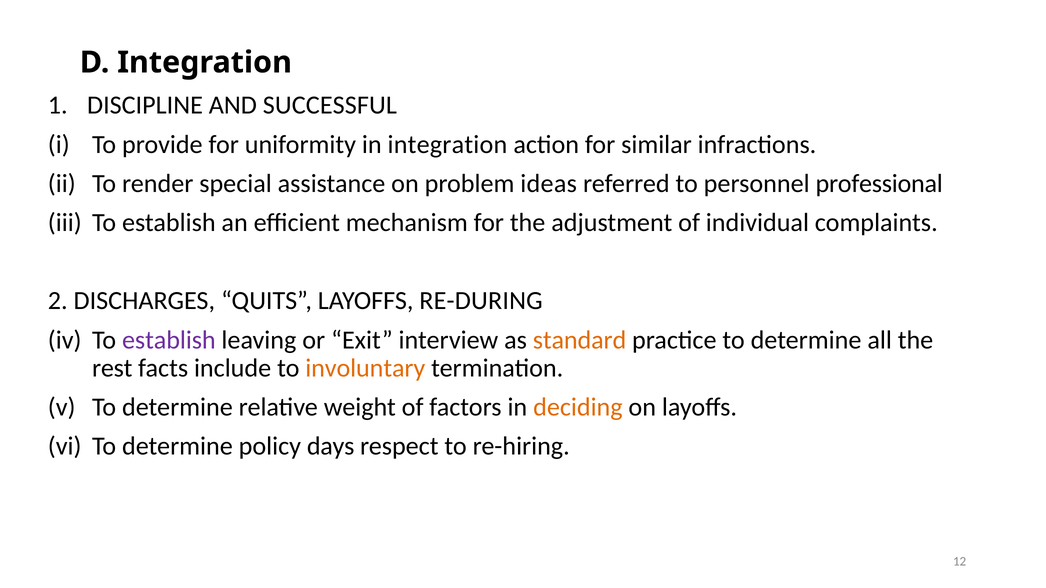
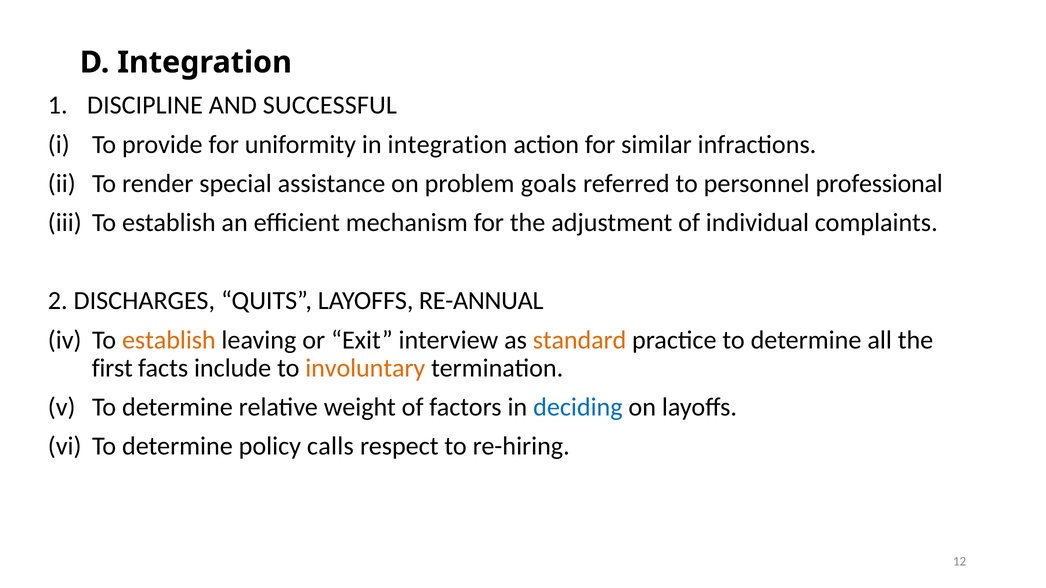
ideas: ideas -> goals (549, 184)
RE-DURING: RE-DURING -> RE-ANNUAL (481, 301)
establish colour: purple -> orange (169, 340)
rest: rest -> first (112, 368)
deciding colour: orange -> blue (578, 407)
days: days -> calls (330, 447)
